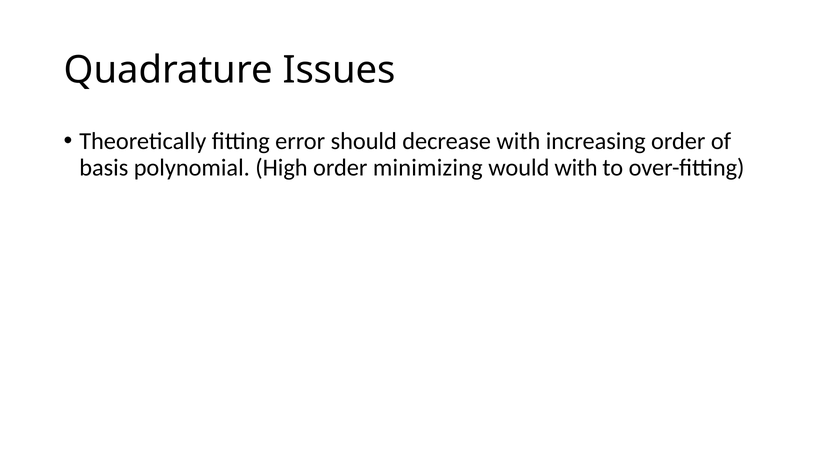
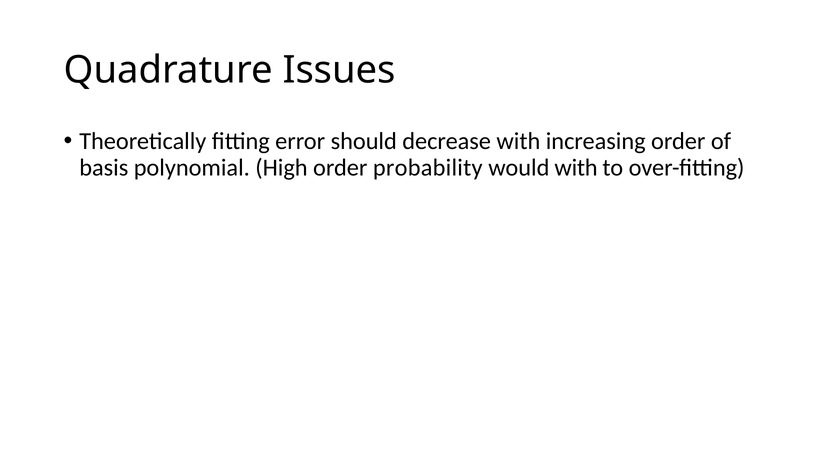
minimizing: minimizing -> probability (428, 167)
